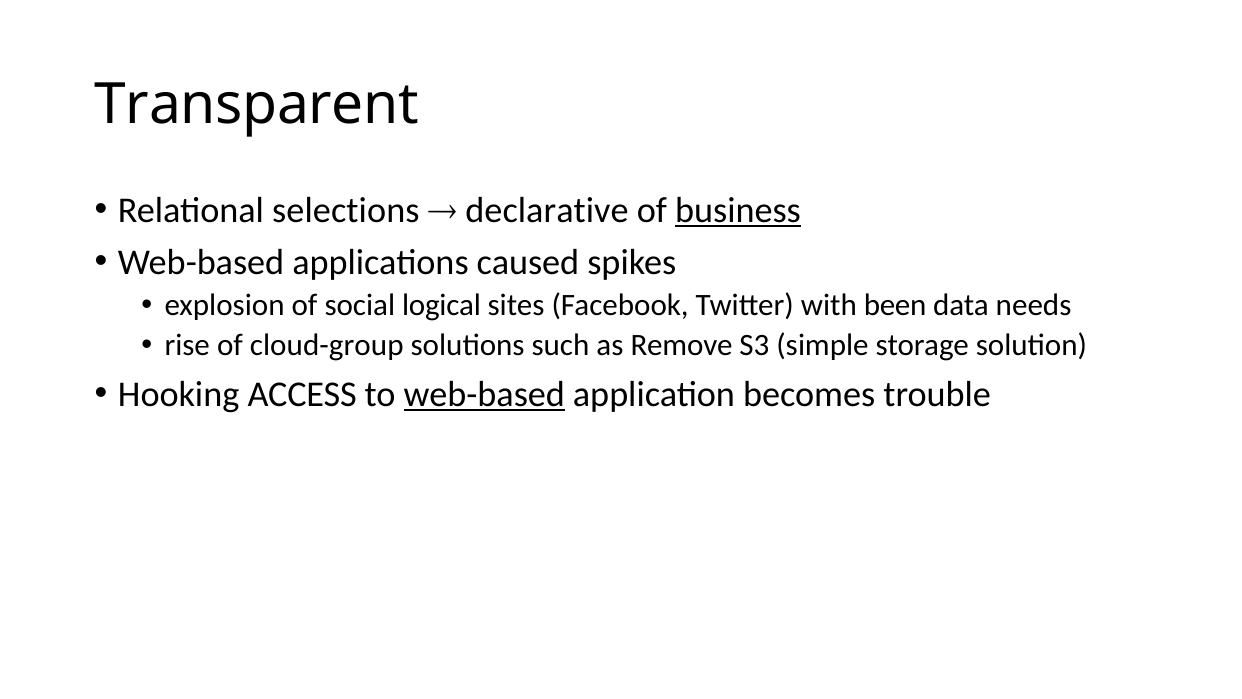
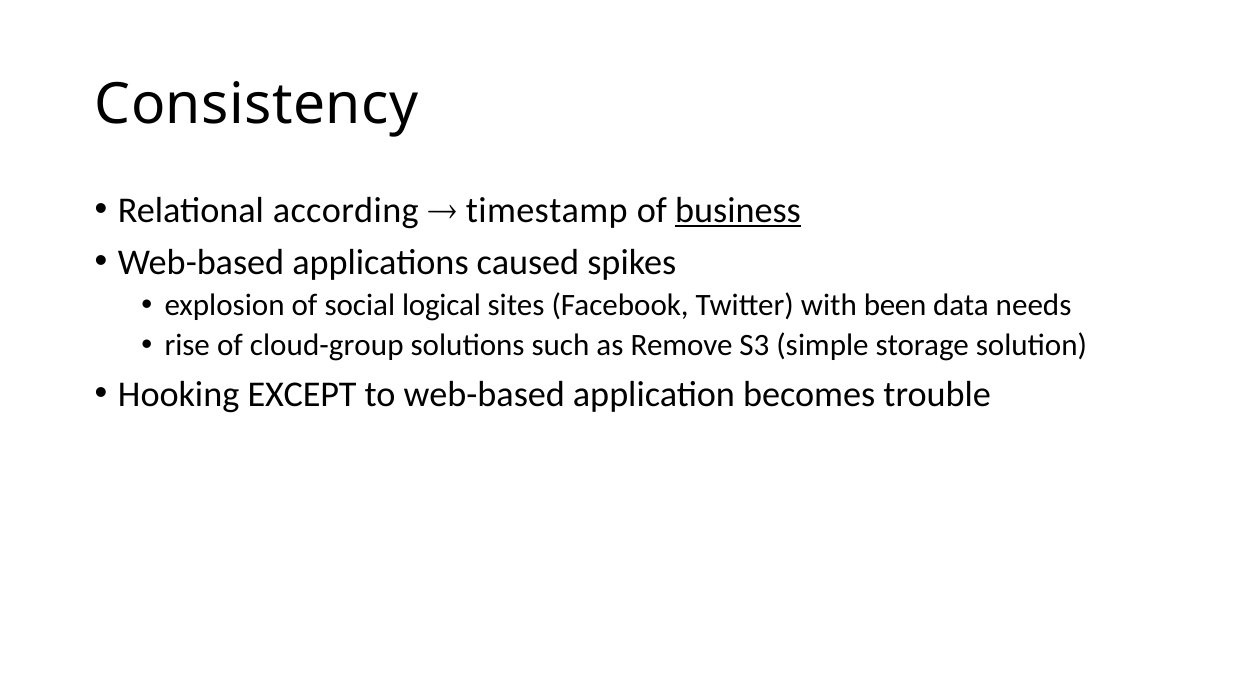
Transparent: Transparent -> Consistency (256, 104)
selections: selections -> according (346, 210)
declarative: declarative -> timestamp (547, 210)
ACCESS: ACCESS -> EXCEPT (302, 394)
web-based underline: present -> none (484, 394)
